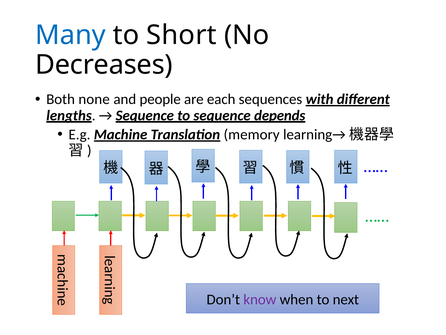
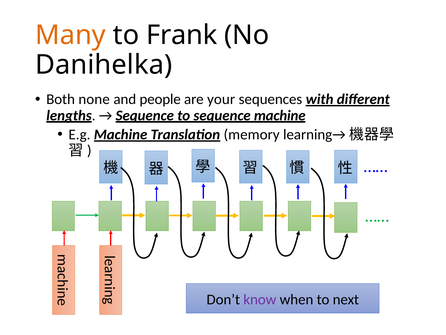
Many colour: blue -> orange (70, 35)
Short: Short -> Frank (182, 35)
Decreases: Decreases -> Danihelka (104, 65)
each: each -> your (221, 99)
sequence depends: depends -> machine (280, 115)
